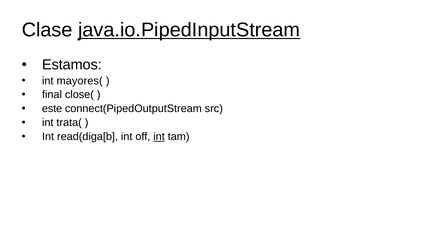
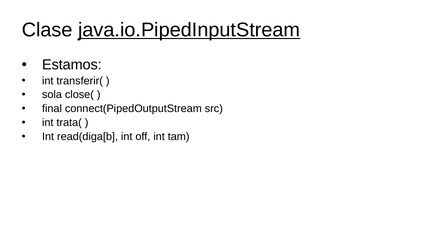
mayores(: mayores( -> transferir( (80, 81)
final: final -> sola (52, 95)
este: este -> final (52, 109)
int underline: present -> none (159, 137)
